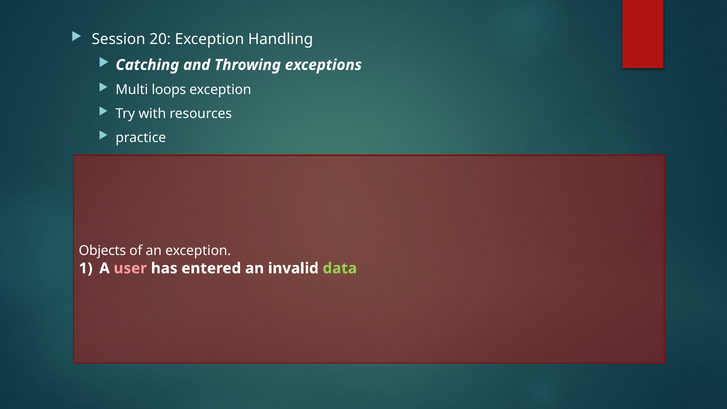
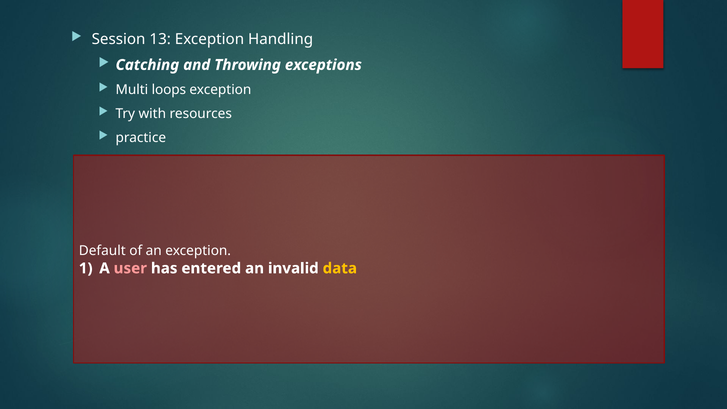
20: 20 -> 13 (160, 39)
Objects: Objects -> Default (102, 251)
data colour: light green -> yellow (340, 268)
